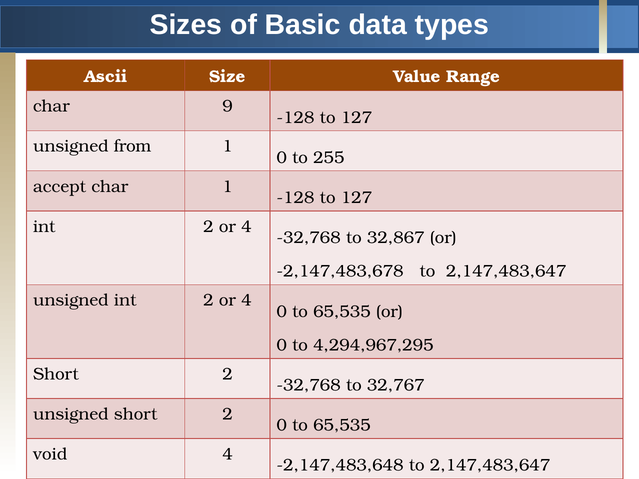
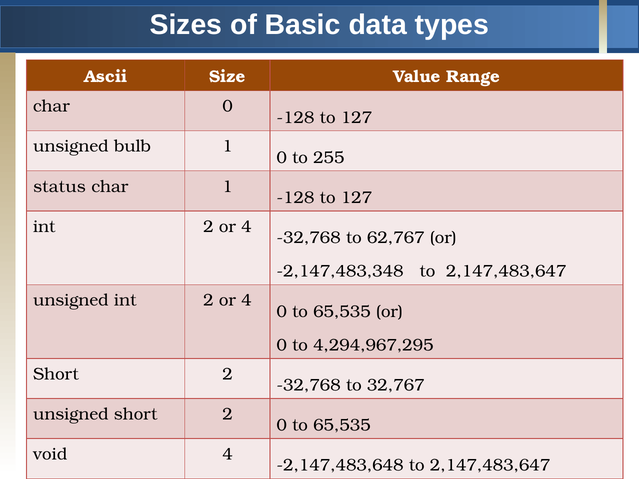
char 9: 9 -> 0 (227, 106)
from: from -> bulb (132, 146)
accept: accept -> status (59, 187)
32,867: 32,867 -> 62,767 (396, 238)
-2,147,483,678: -2,147,483,678 -> -2,147,483,348 (340, 272)
